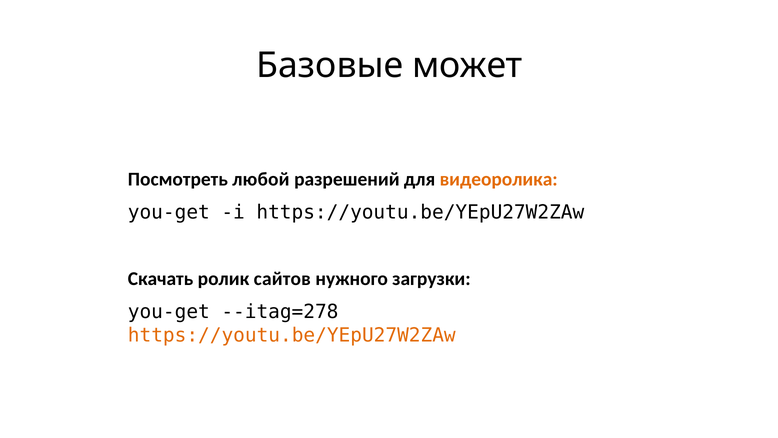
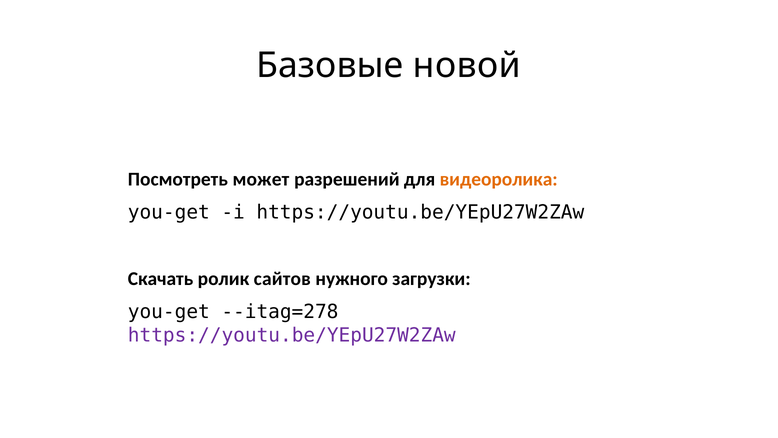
может: может -> новой (467, 65)
любой: любой -> может (261, 179)
https://youtu.be/YEpU27W2ZAw colour: orange -> purple (292, 335)
